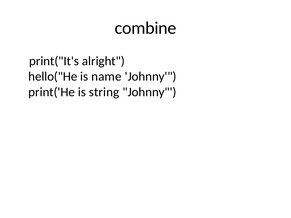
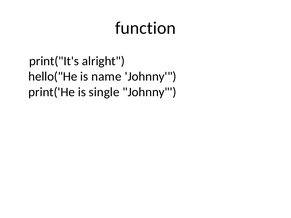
combine: combine -> function (145, 28)
string: string -> single (104, 92)
